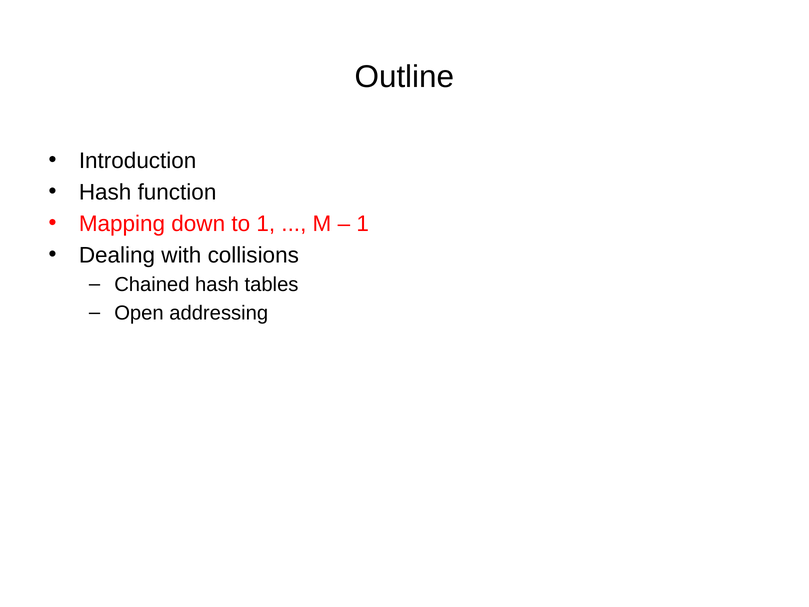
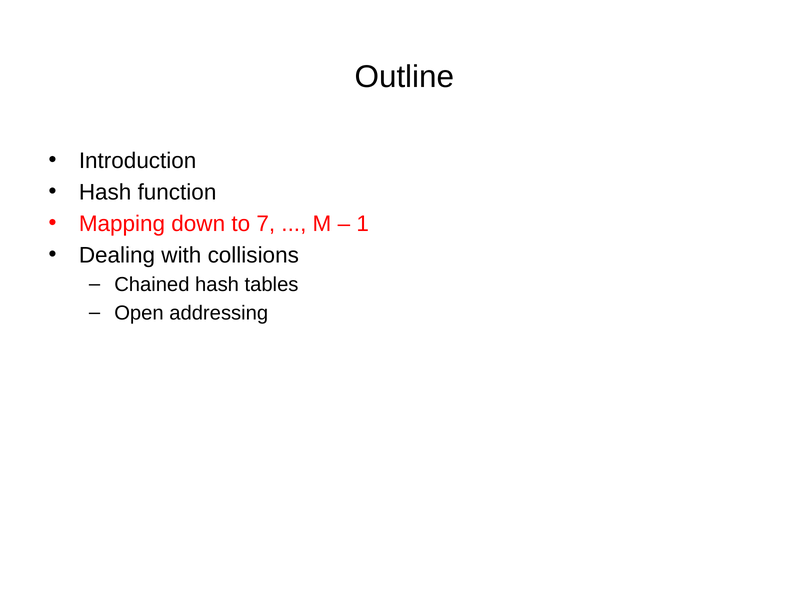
to 1: 1 -> 7 (266, 224)
